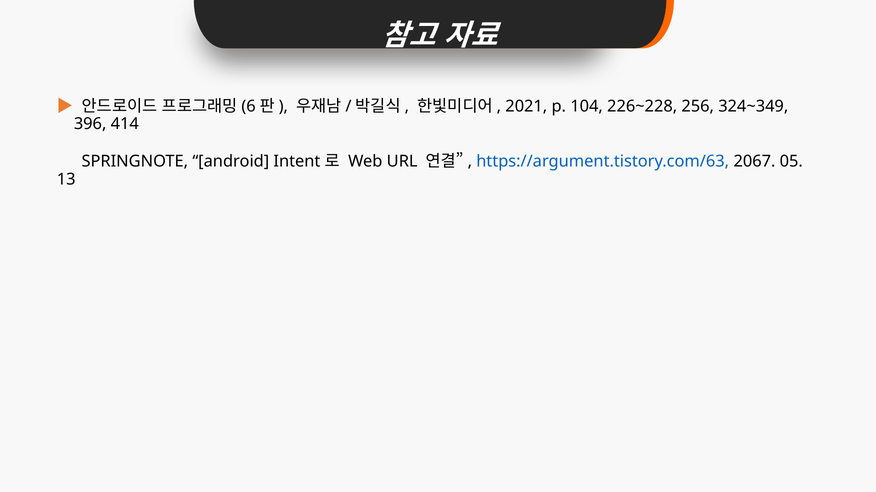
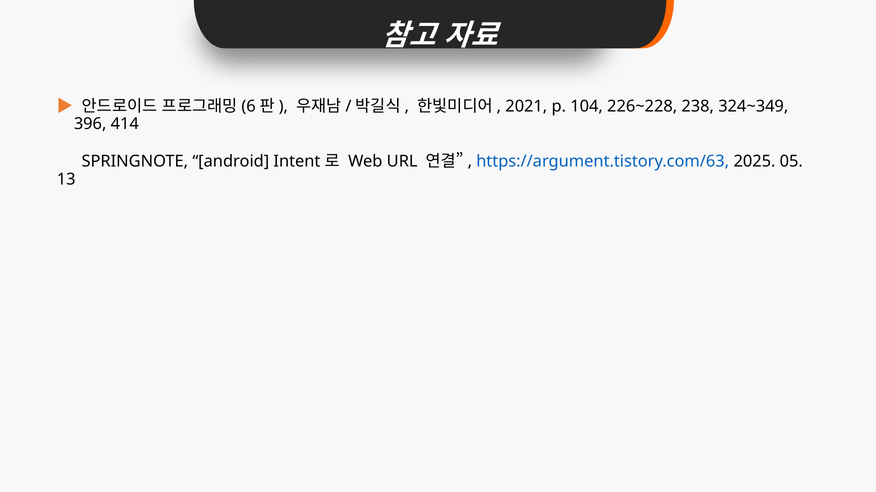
256: 256 -> 238 (698, 106)
2067: 2067 -> 2025 (755, 161)
